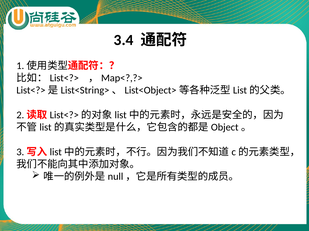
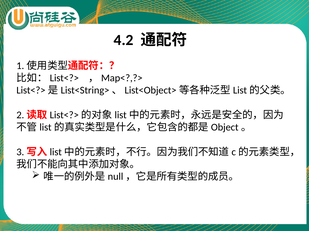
3.4: 3.4 -> 4.2 (124, 40)
